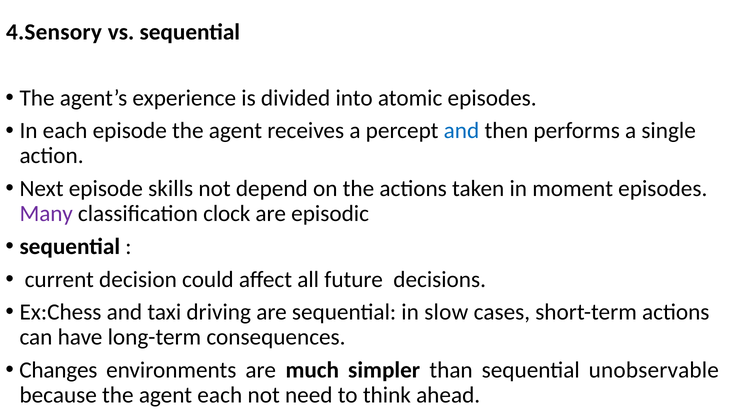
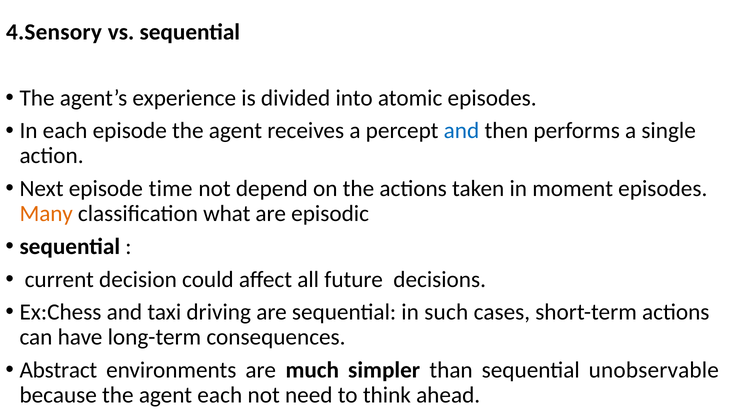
skills: skills -> time (171, 189)
Many colour: purple -> orange (46, 214)
clock: clock -> what (227, 214)
slow: slow -> such (446, 313)
Changes: Changes -> Abstract (58, 371)
